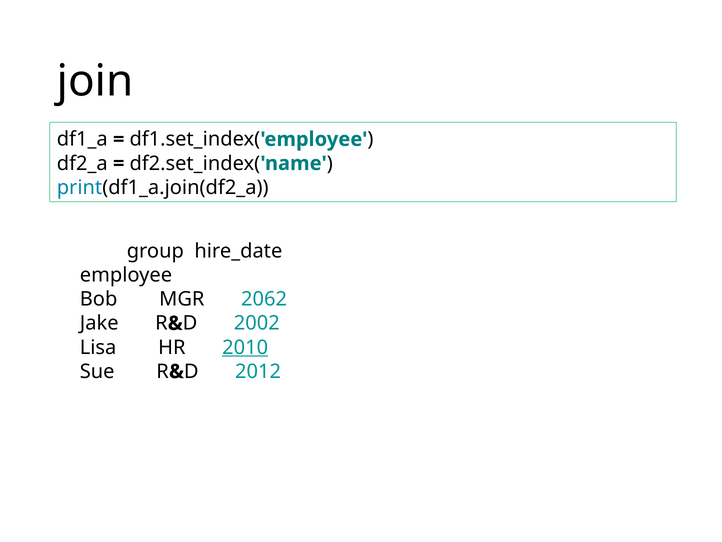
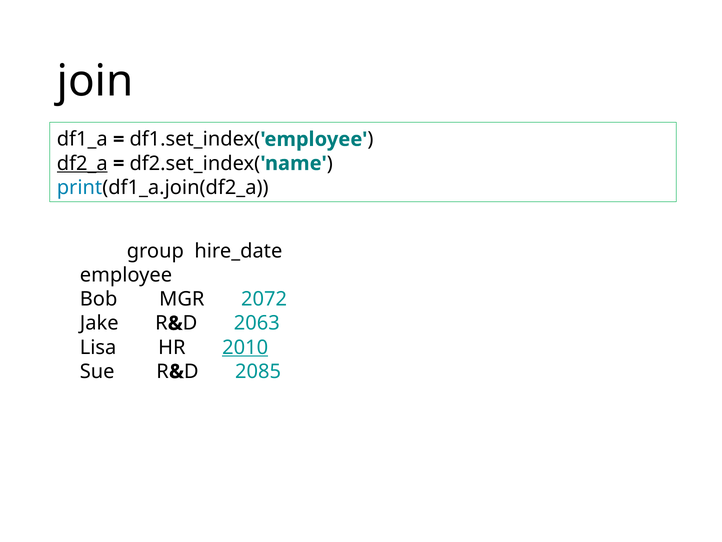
df2_a underline: none -> present (82, 163)
2062: 2062 -> 2072 (264, 299)
2002: 2002 -> 2063 (257, 323)
2012: 2012 -> 2085 (258, 371)
